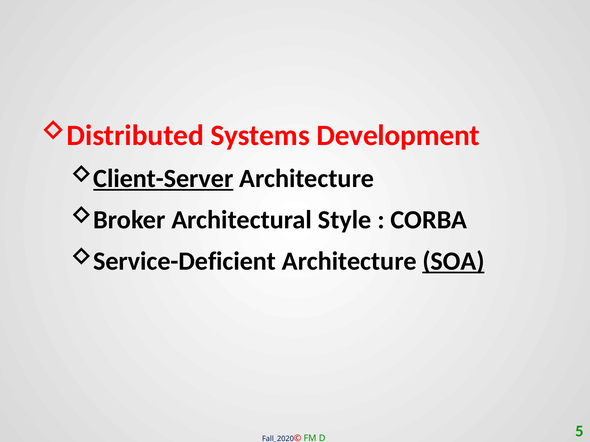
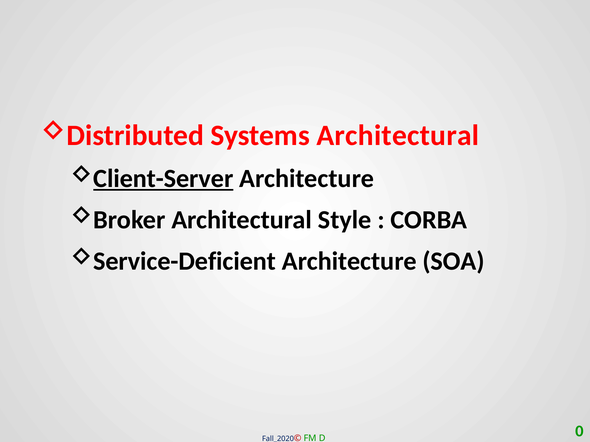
Systems Development: Development -> Architectural (398, 136)
SOA underline: present -> none (454, 261)
5: 5 -> 0 (579, 432)
